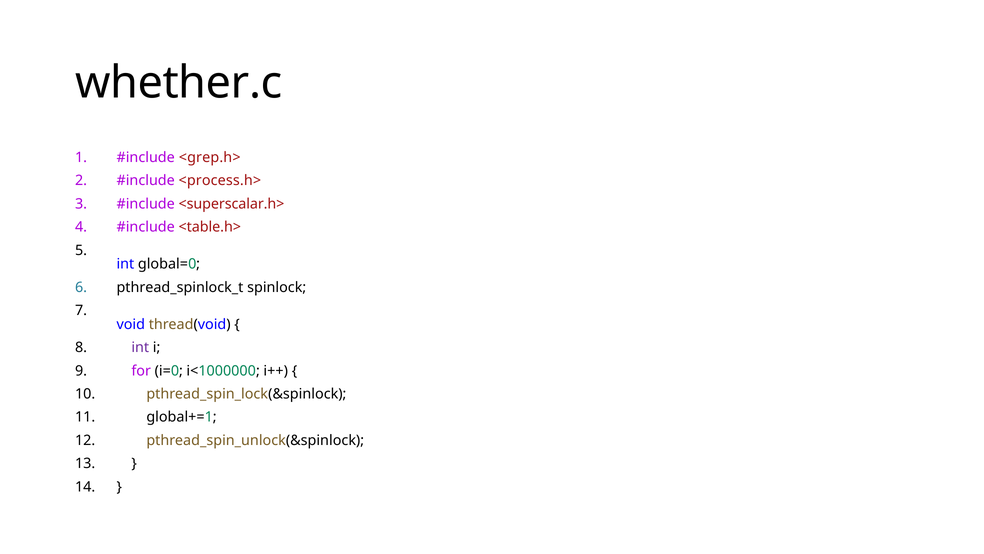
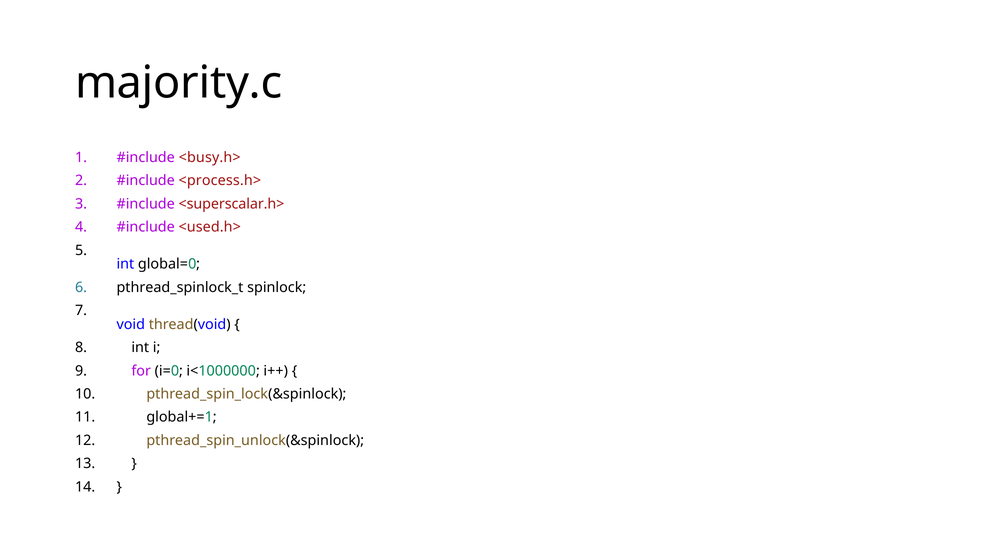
whether.c: whether.c -> majority.c (179, 83)
<grep.h>: <grep.h> -> <busy.h> (210, 157)
<table.h>: <table.h> -> <used.h> (210, 227)
int colour: purple -> black (140, 347)
